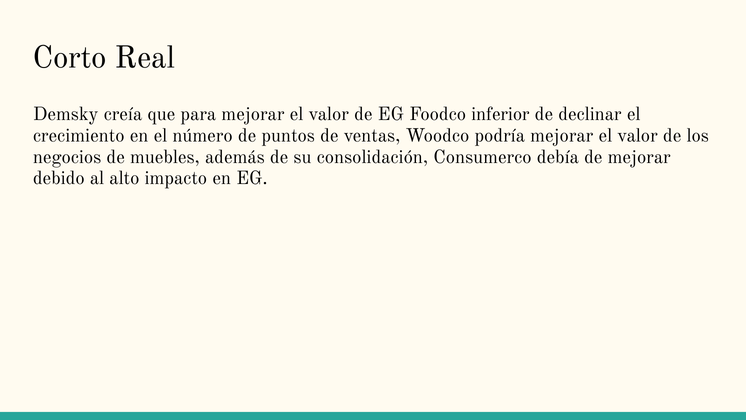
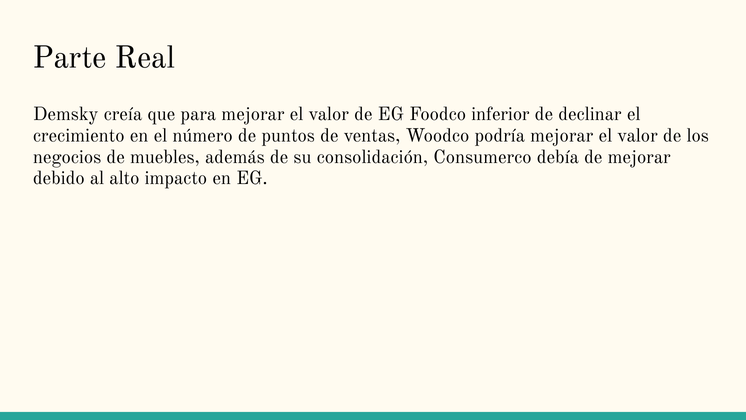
Corto: Corto -> Parte (70, 57)
